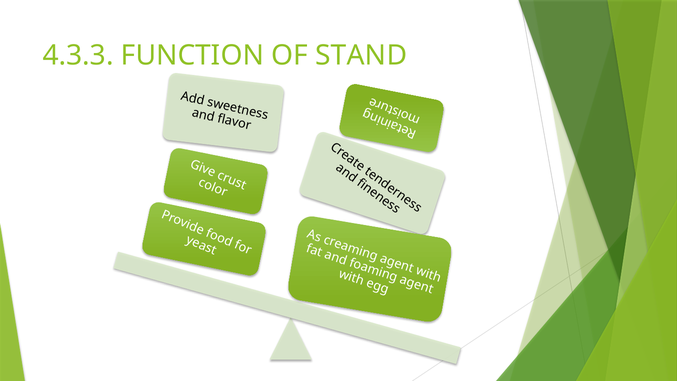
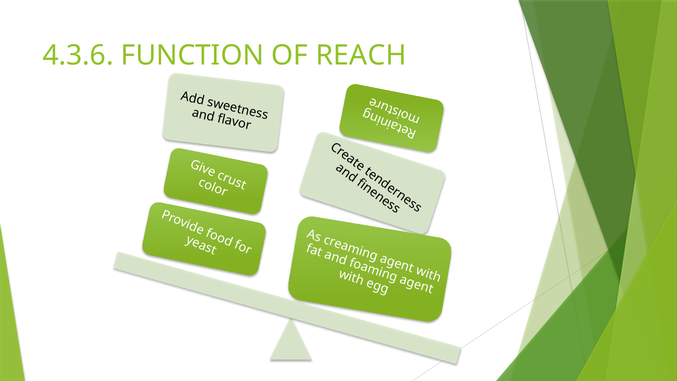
4.3.3: 4.3.3 -> 4.3.6 (78, 55)
STAND: STAND -> REACH (361, 55)
